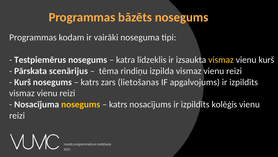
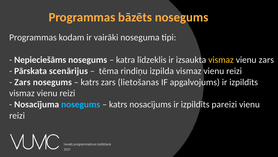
Testpiemērus: Testpiemērus -> Nepieciešāms (40, 60)
vienu kurš: kurš -> zars (266, 60)
Kurš: Kurš -> Zars (22, 82)
nosegums colour: yellow -> light blue (81, 104)
kolēģis: kolēģis -> pareizi (224, 104)
